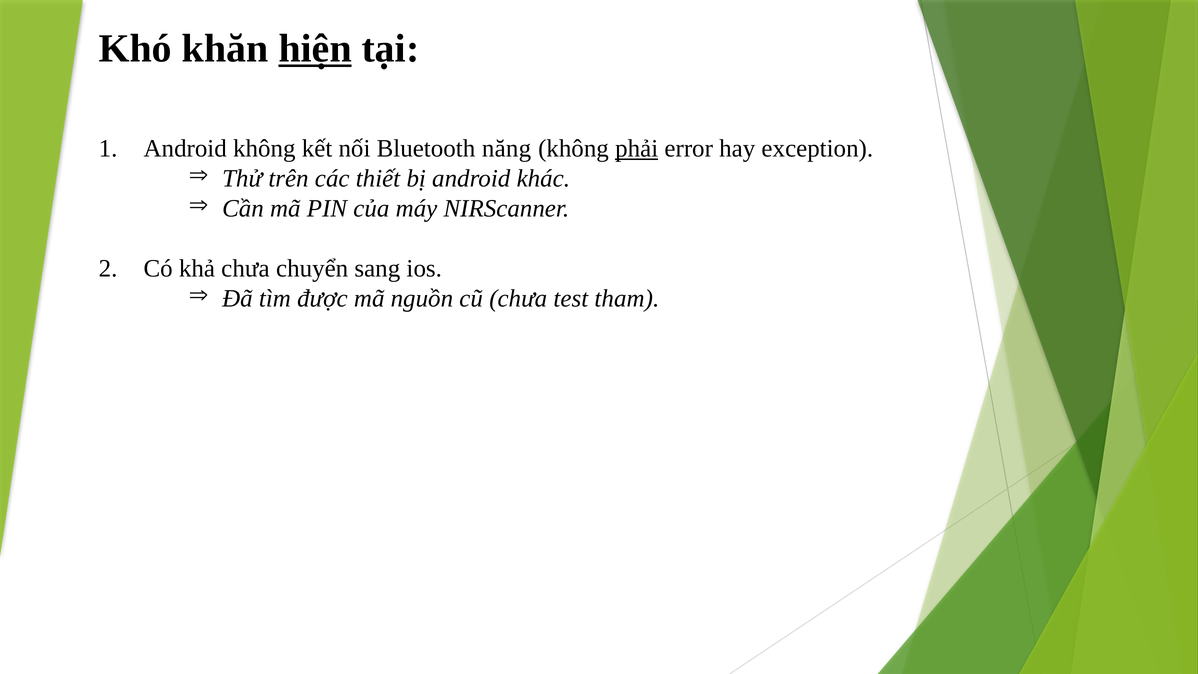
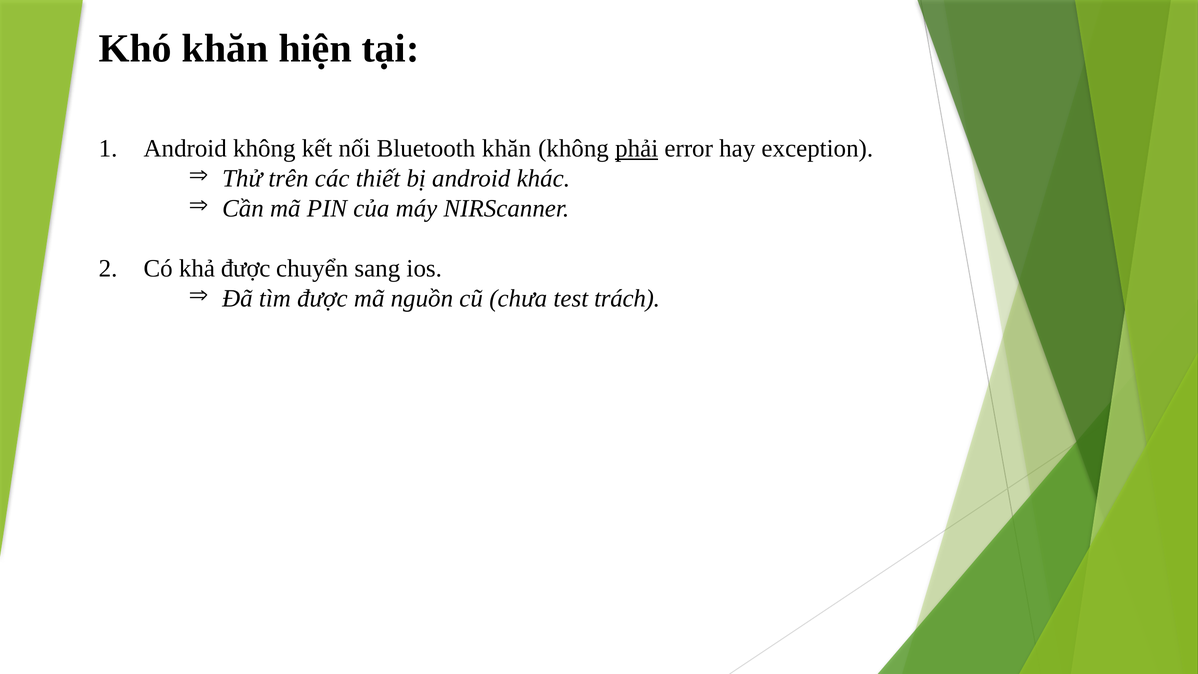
hiện underline: present -> none (315, 49)
Bluetooth năng: năng -> khăn (507, 148)
khả chưa: chưa -> được (246, 268)
tham: tham -> trách (627, 298)
